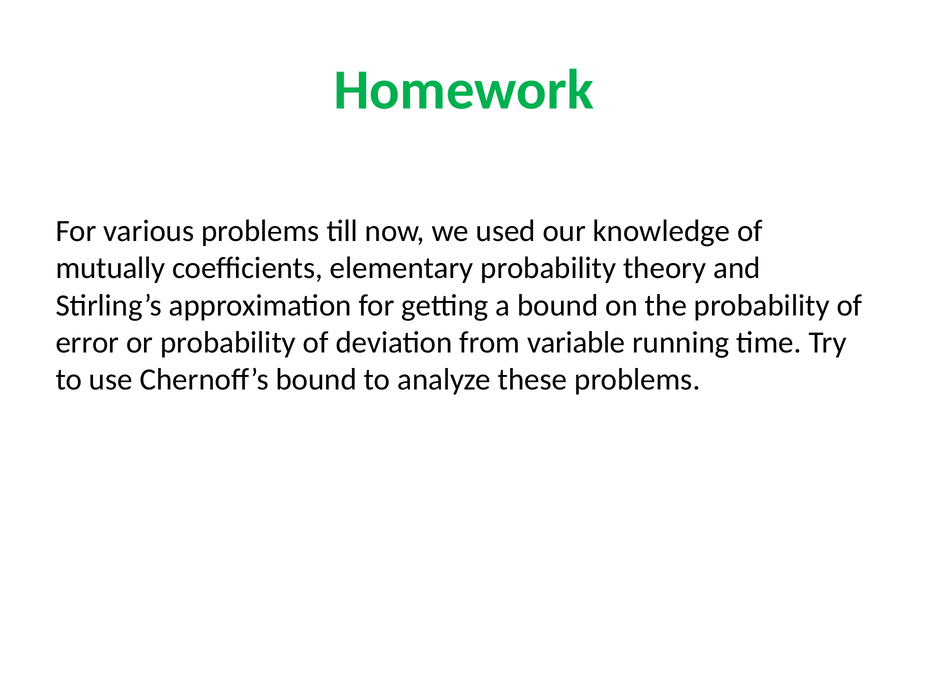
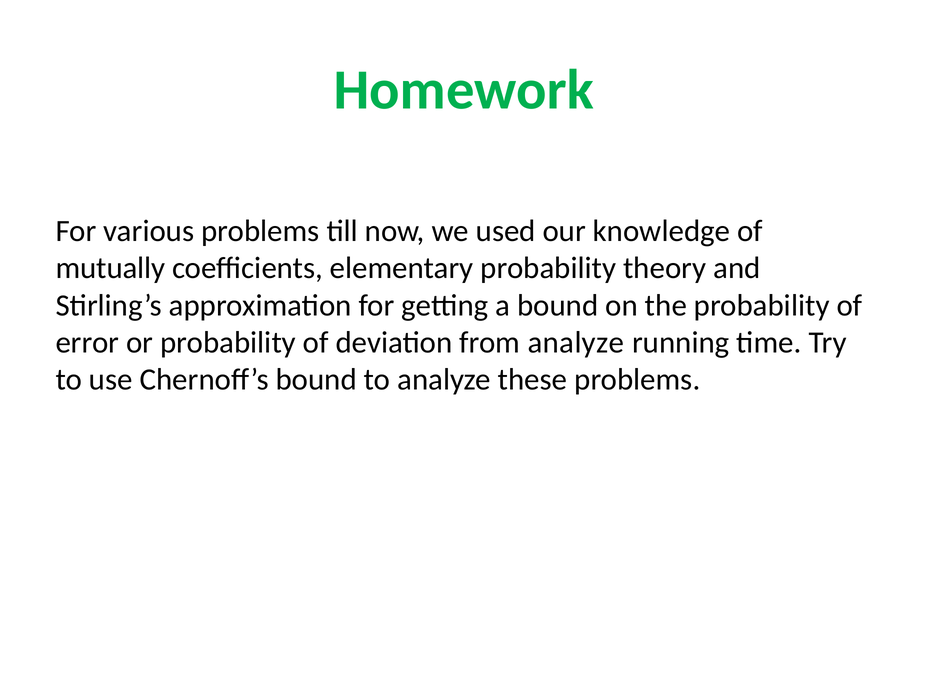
from variable: variable -> analyze (576, 342)
